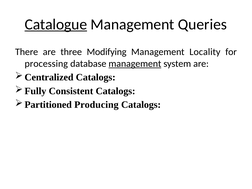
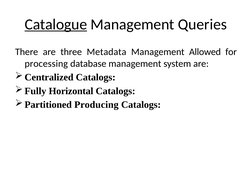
Modifying: Modifying -> Metadata (107, 52)
Locality: Locality -> Allowed (205, 52)
management underline: present -> none (135, 64)
Consistent: Consistent -> Horizontal (71, 91)
